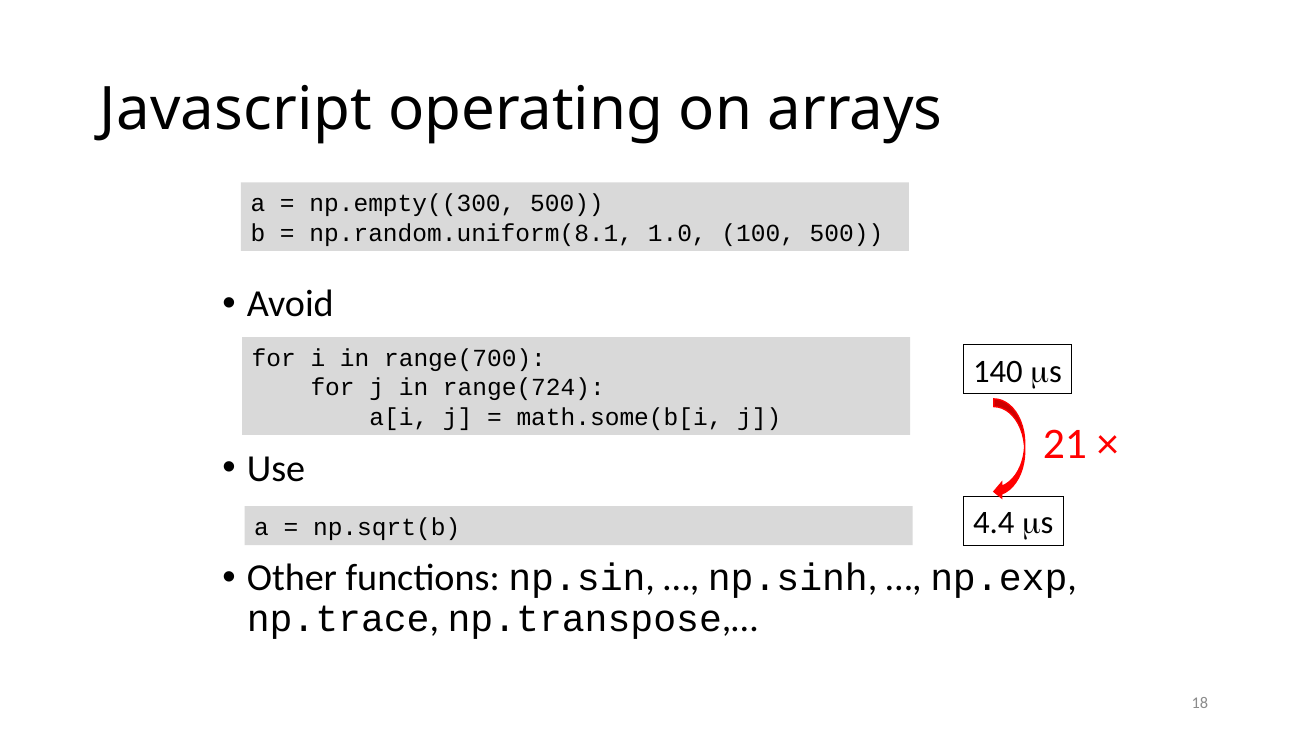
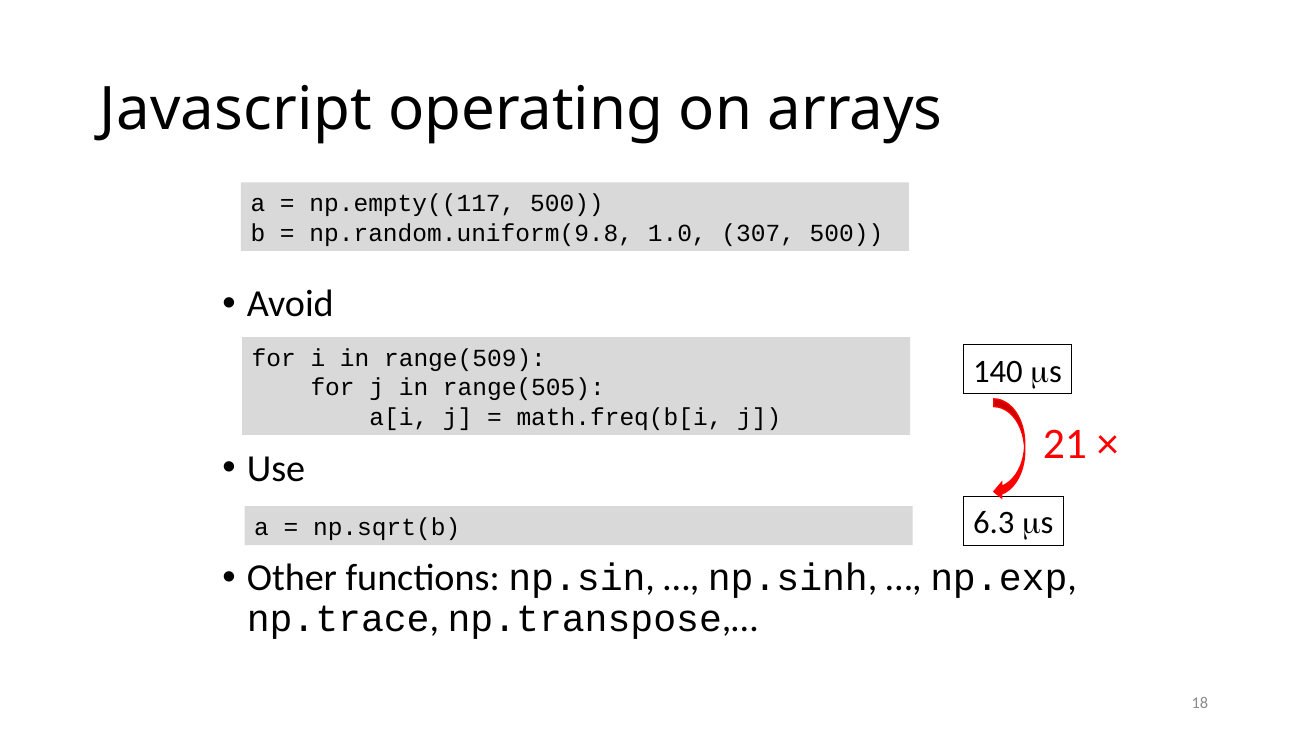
np.empty((300: np.empty((300 -> np.empty((117 (412, 204)
np.random.uniform(8.1: np.random.uniform(8.1 -> np.random.uniform(9.8 (471, 233)
100: 100 -> 307 (758, 233)
range(700: range(700 -> range(509 (465, 358)
range(724: range(724 -> range(505 (524, 388)
math.some(b[i: math.some(b[i -> math.freq(b[i (620, 417)
4.4: 4.4 -> 6.3 (994, 523)
